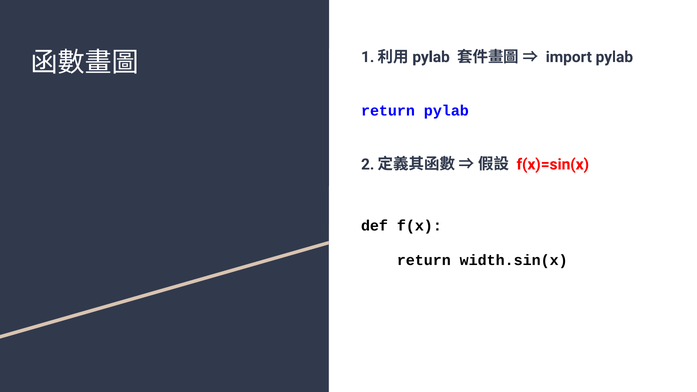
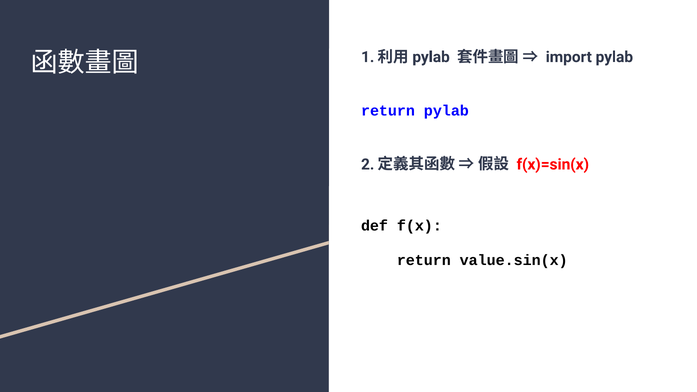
width.sin(x: width.sin(x -> value.sin(x (514, 260)
